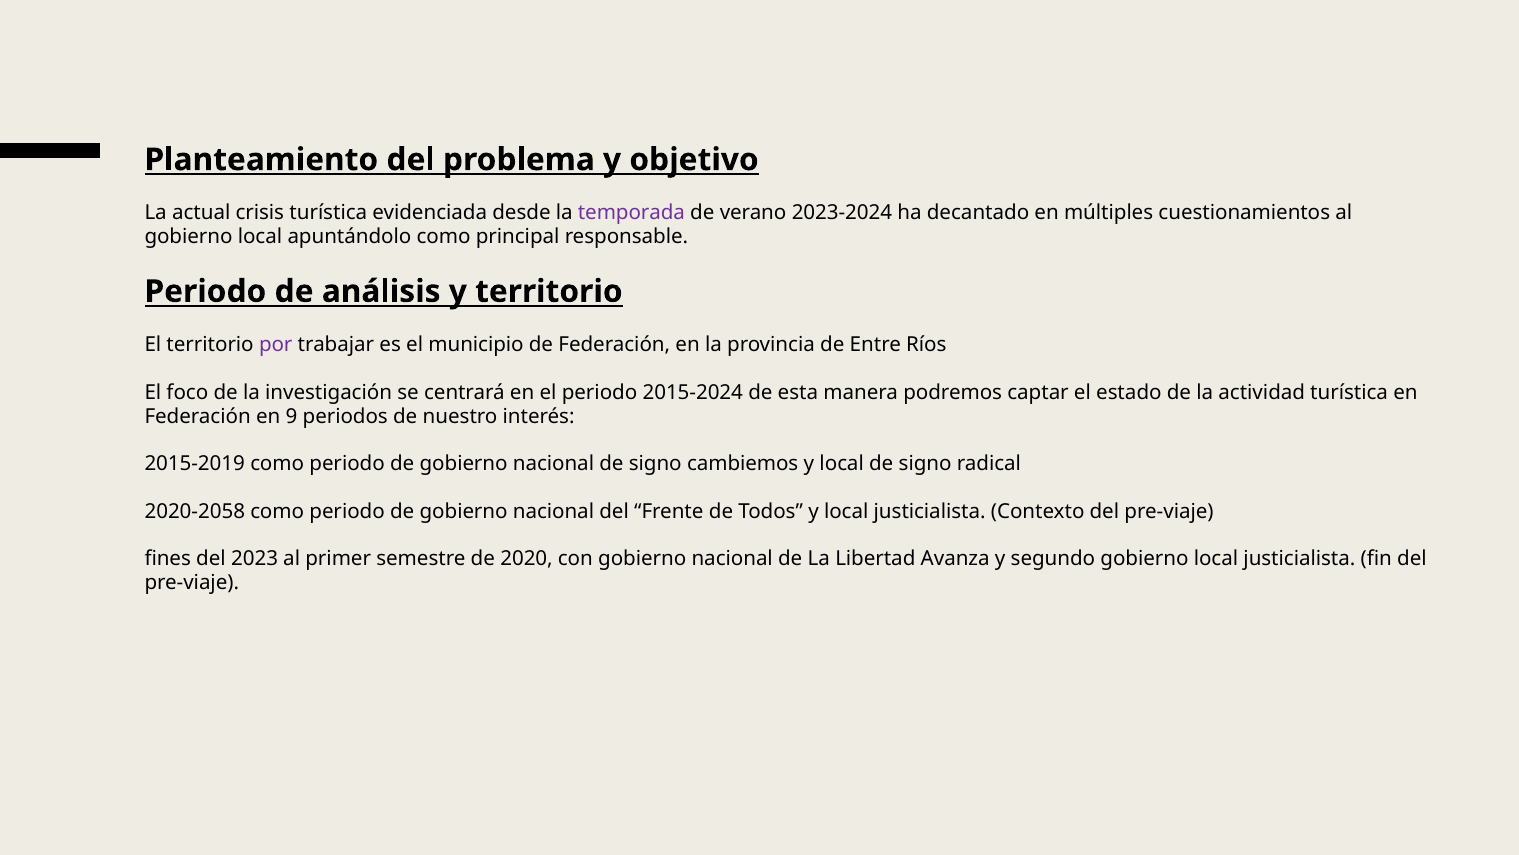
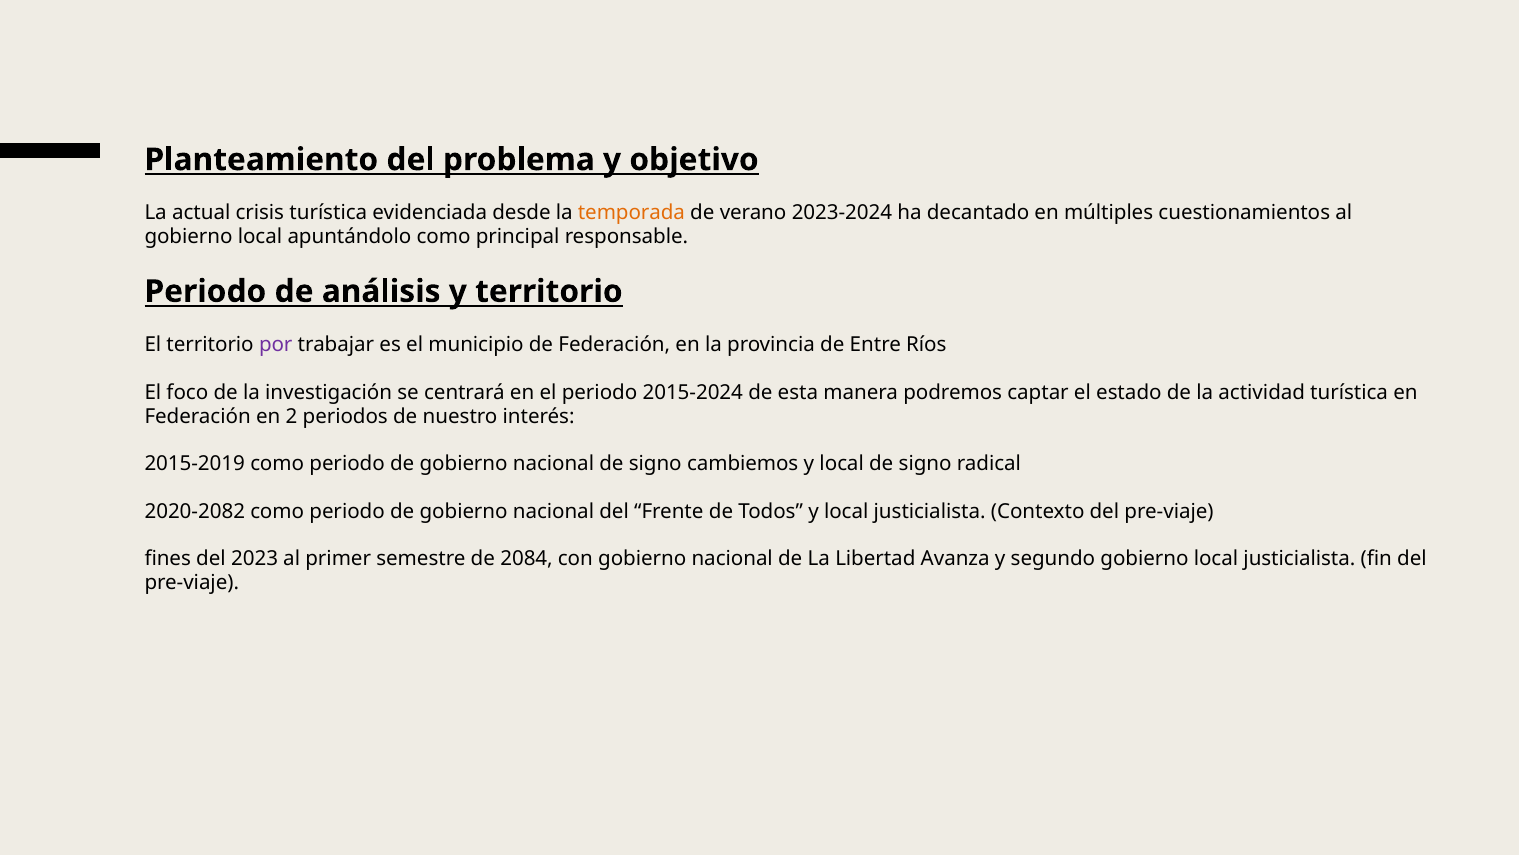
temporada colour: purple -> orange (631, 213)
9: 9 -> 2 (291, 416)
2020-2058: 2020-2058 -> 2020-2082 (195, 511)
2020: 2020 -> 2084 (527, 559)
